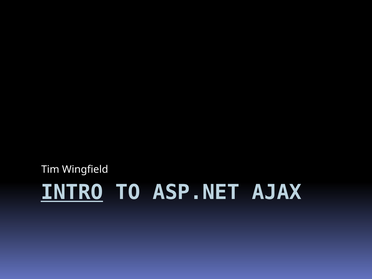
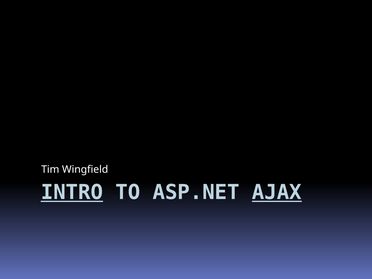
AJAX underline: none -> present (277, 192)
